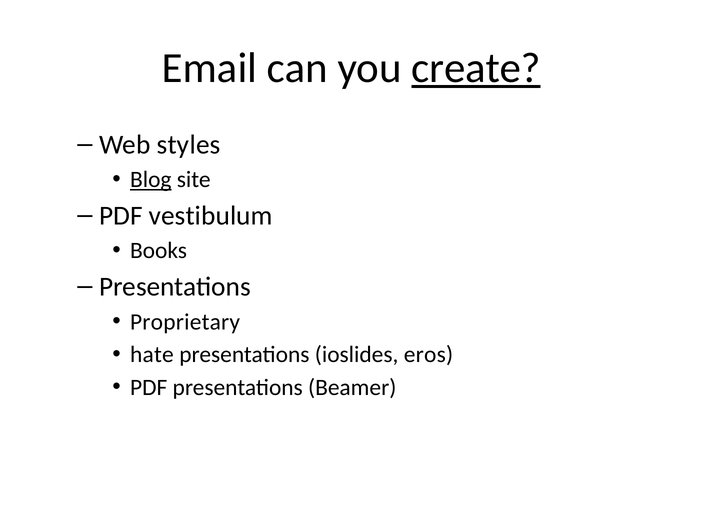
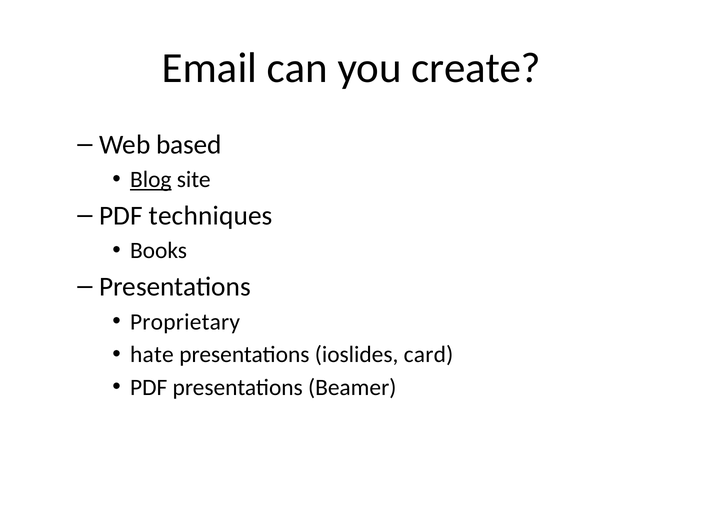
create underline: present -> none (476, 68)
styles: styles -> based (189, 145)
vestibulum: vestibulum -> techniques (211, 216)
eros: eros -> card (429, 355)
